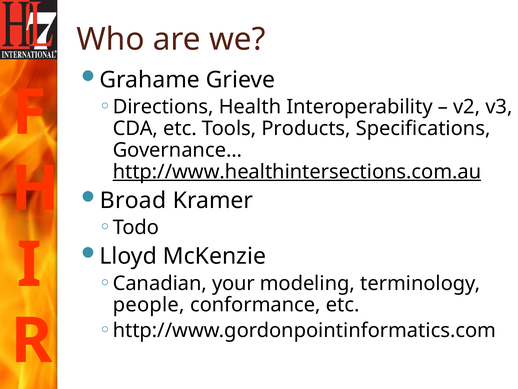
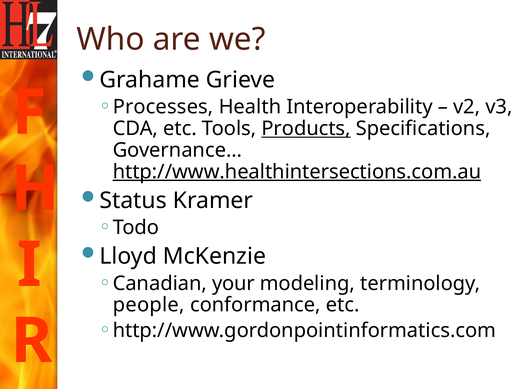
Directions: Directions -> Processes (163, 107)
Products underline: none -> present (306, 128)
Broad: Broad -> Status (133, 200)
